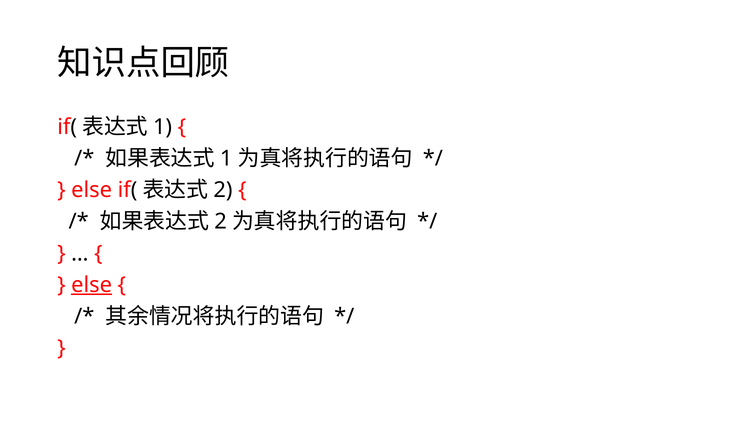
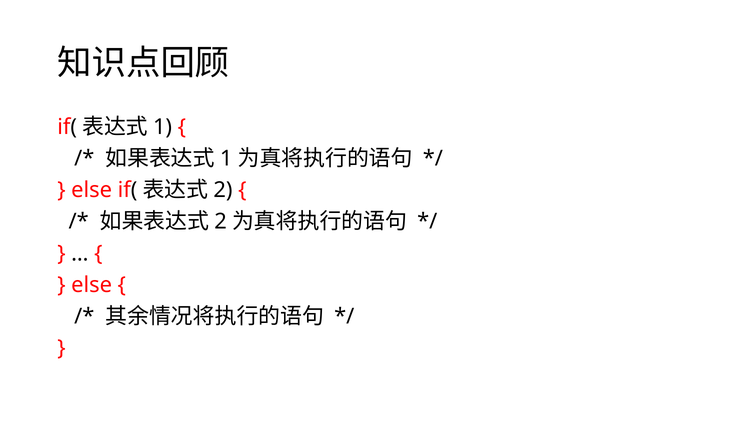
else underline: present -> none (92, 284)
